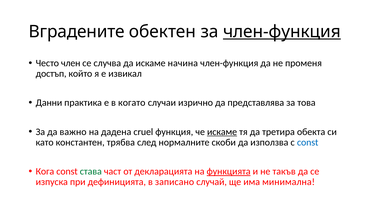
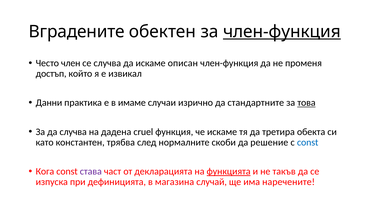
начина: начина -> описан (183, 63)
когато: когато -> имаме (132, 102)
представлява: представлява -> стандартните (256, 102)
това underline: none -> present (306, 102)
да важно: важно -> случва (73, 131)
искаме underline: present -> none (222, 131)
използва: използва -> решение (269, 142)
става colour: green -> purple (91, 171)
записано: записано -> магазина (175, 182)
минимална: минимална -> наречените (289, 182)
